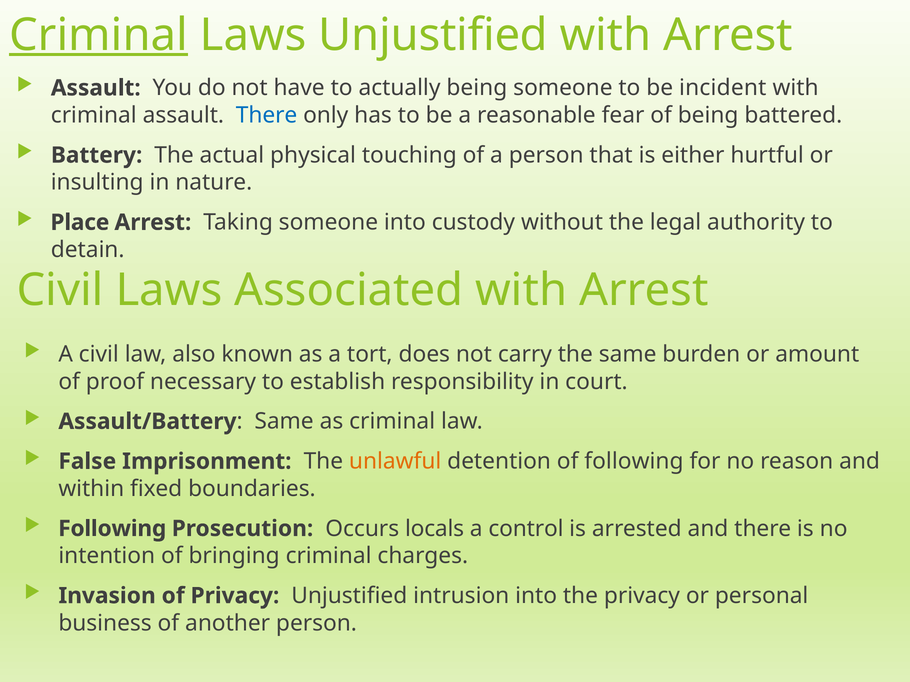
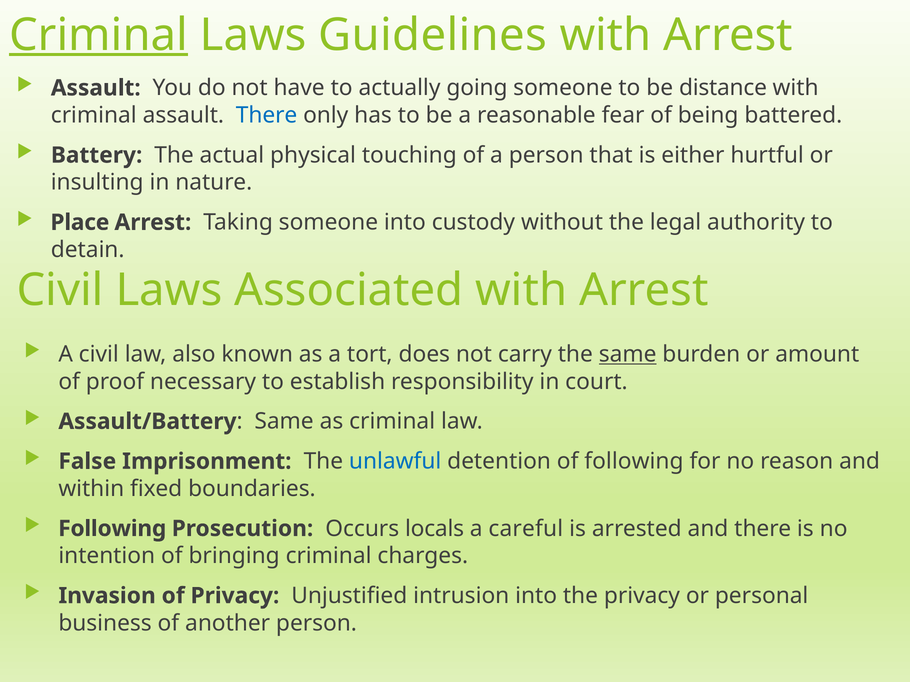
Laws Unjustified: Unjustified -> Guidelines (433, 35)
actually being: being -> going (477, 88)
incident: incident -> distance (723, 88)
same underline: none -> present (628, 354)
unlawful colour: orange -> blue (395, 462)
control: control -> careful (526, 529)
